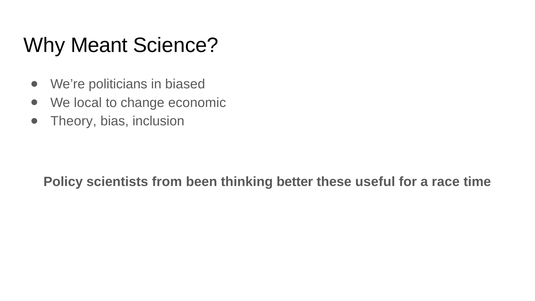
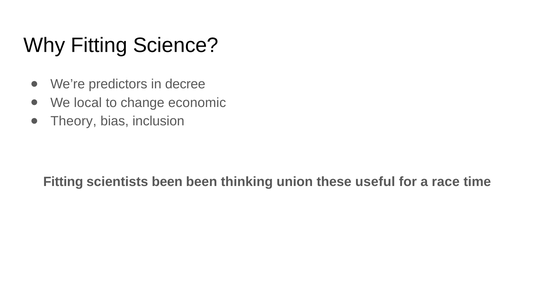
Why Meant: Meant -> Fitting (99, 45)
politicians: politicians -> predictors (118, 84)
biased: biased -> decree (185, 84)
Policy: Policy -> Fitting (63, 182)
scientists from: from -> been (167, 182)
better: better -> union (295, 182)
